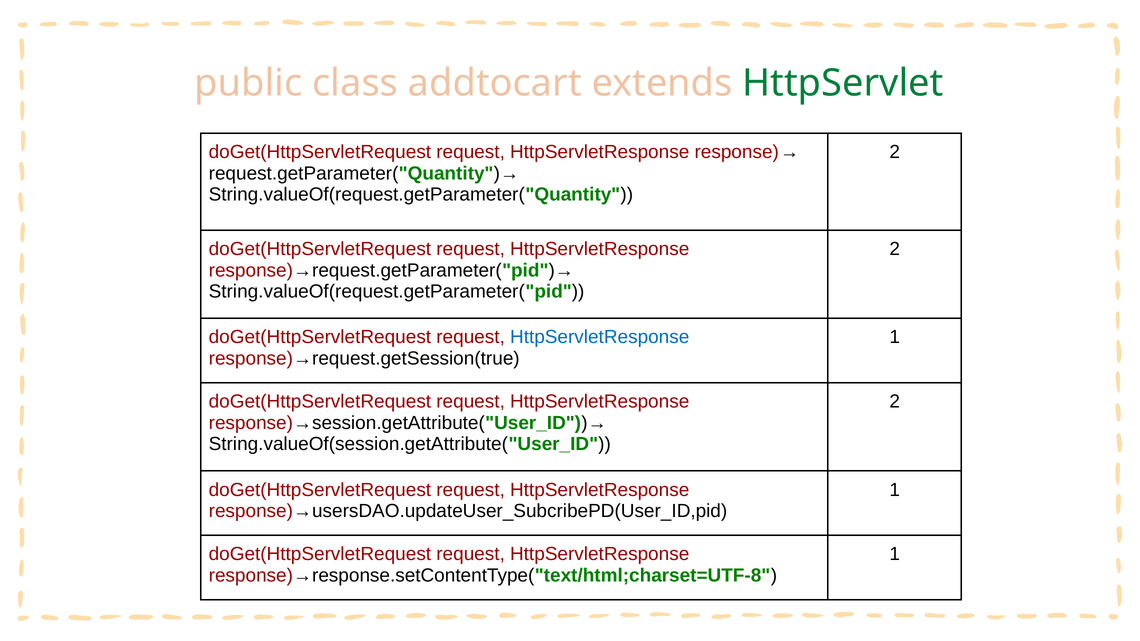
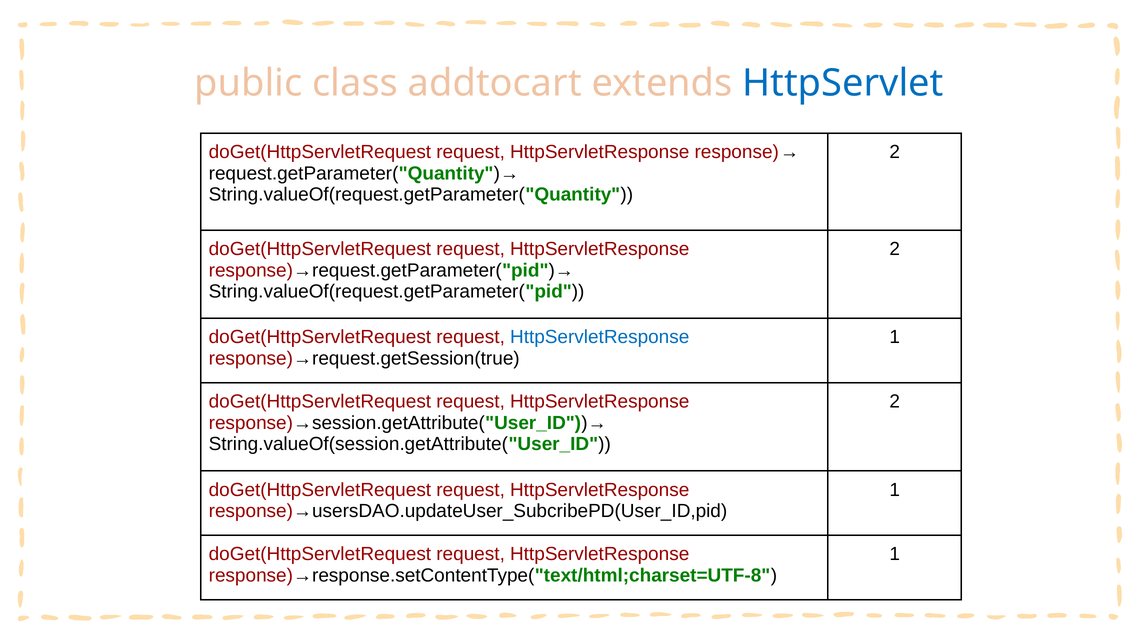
HttpServlet colour: green -> blue (843, 83)
